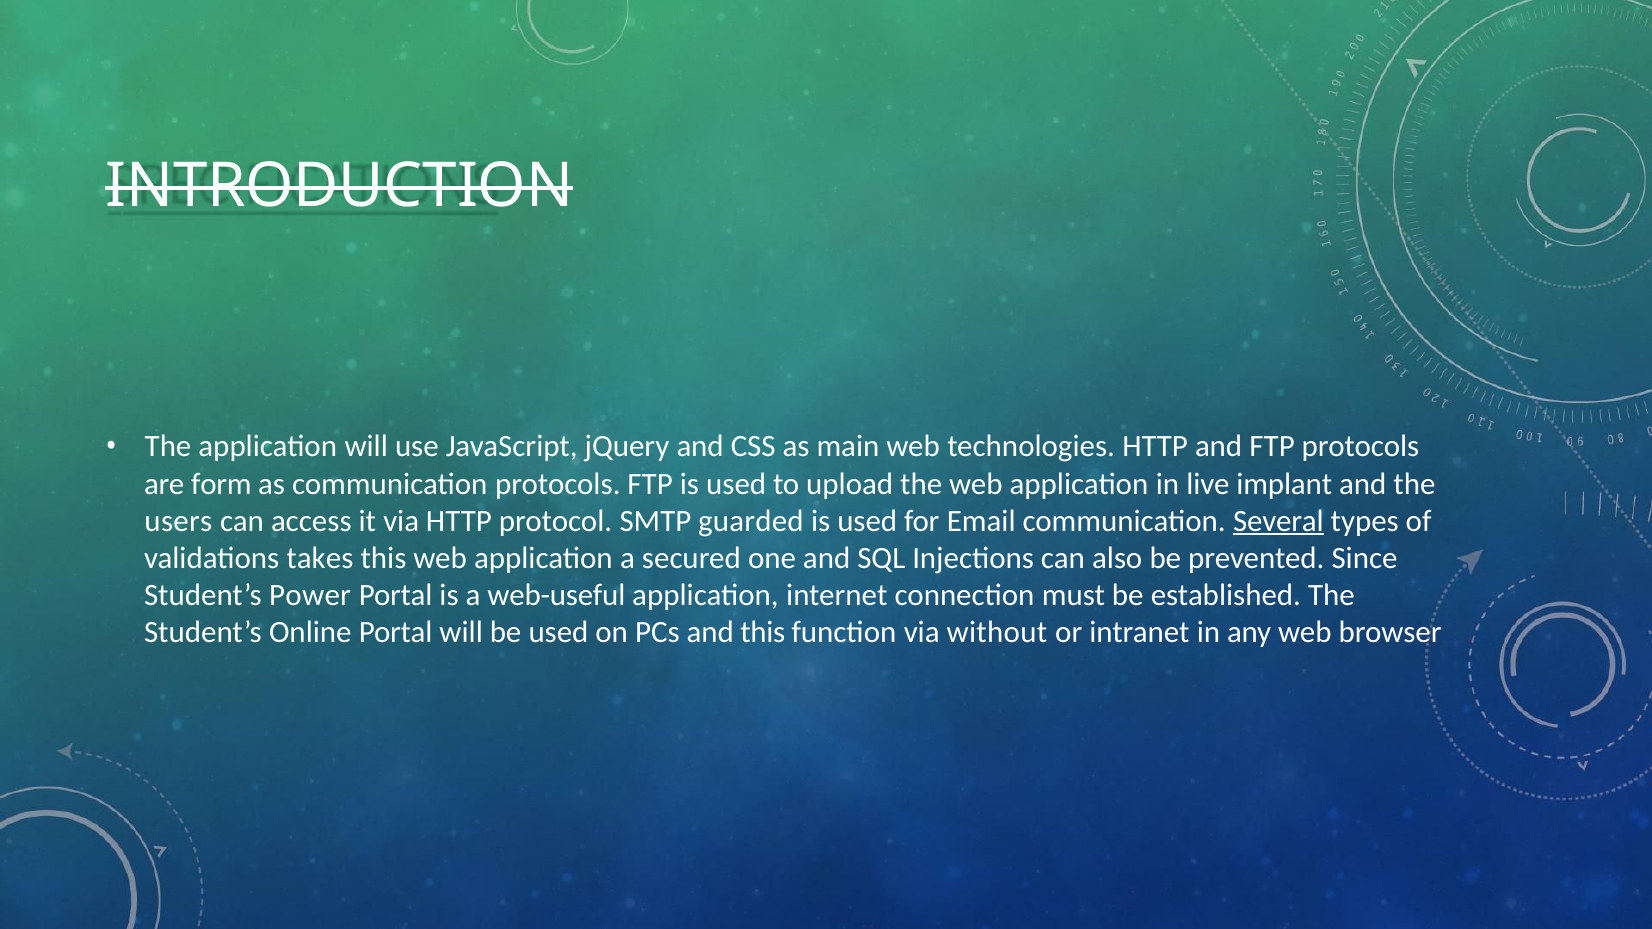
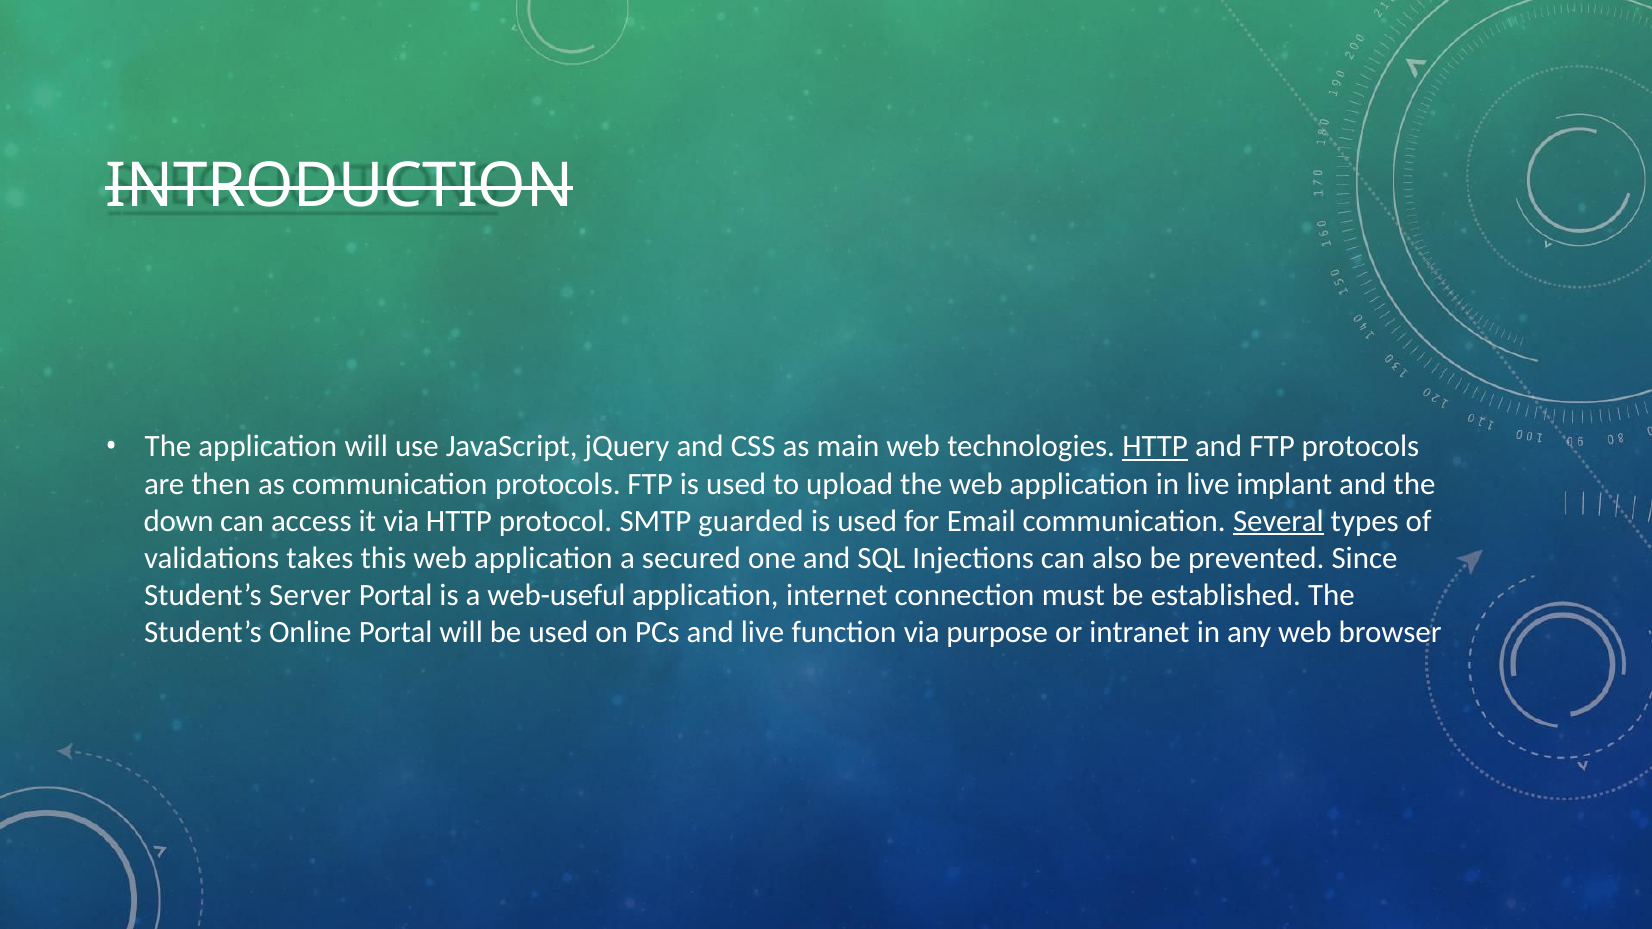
HTTP underline: none -> present (1155, 447)
form: form -> then (221, 484)
users: users -> down (179, 521)
Power: Power -> Server (310, 596)
and this: this -> live (763, 633)
without: without -> purpose (997, 633)
